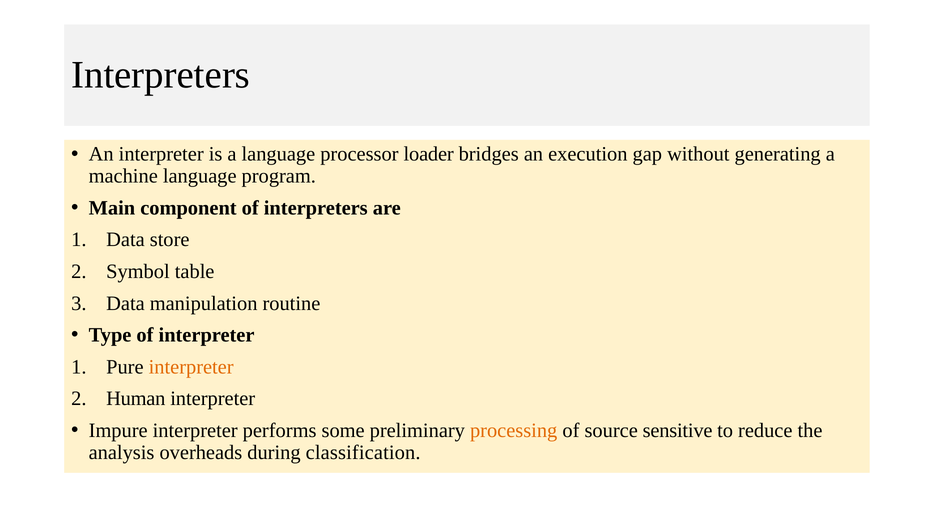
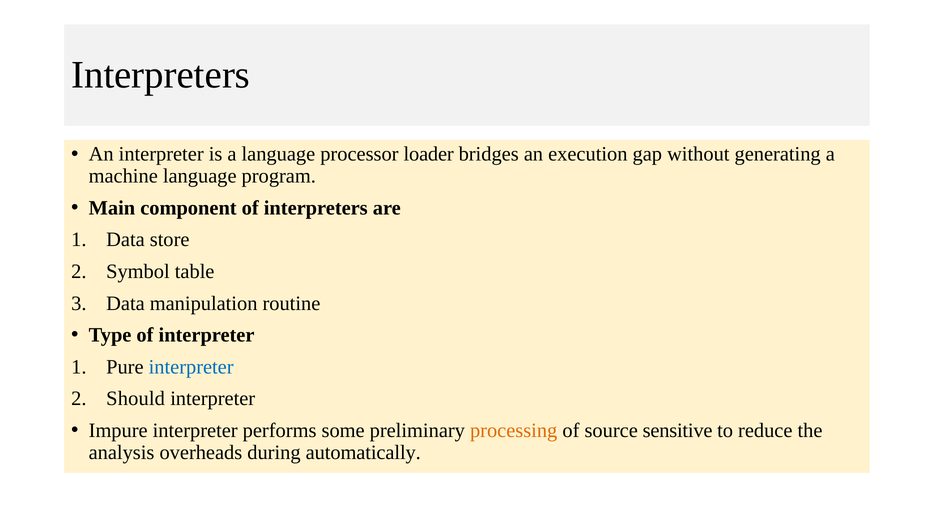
interpreter colour: orange -> blue (191, 367)
Human: Human -> Should (136, 399)
classification: classification -> automatically (363, 453)
